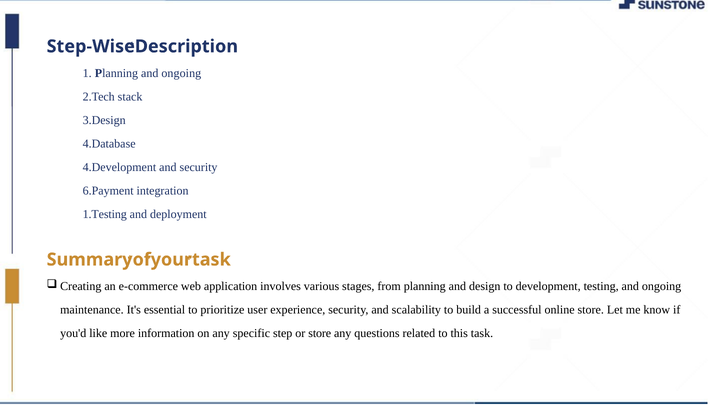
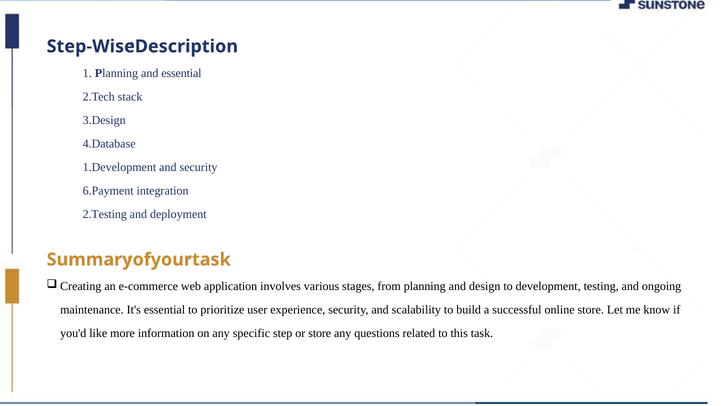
Planning and ongoing: ongoing -> essential (181, 73)
4.Development: 4.Development -> 1.Development (119, 167)
1.Testing: 1.Testing -> 2.Testing (105, 214)
